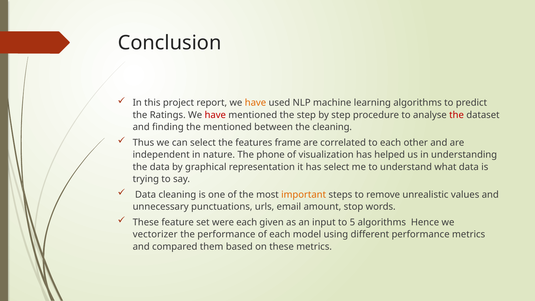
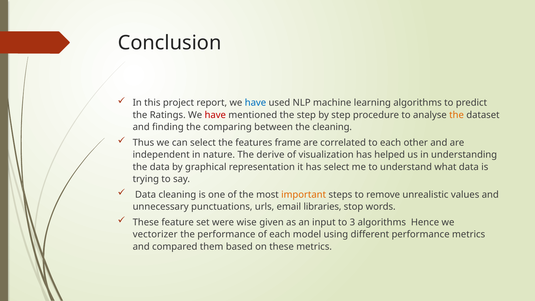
have colour: orange -> blue (255, 103)
the colour: red -> orange (457, 115)
the mentioned: mentioned -> comparing (228, 127)
phone: phone -> derive (270, 155)
amount: amount -> libraries (322, 207)
were each: each -> wise (247, 222)
5: 5 -> 3 (352, 222)
